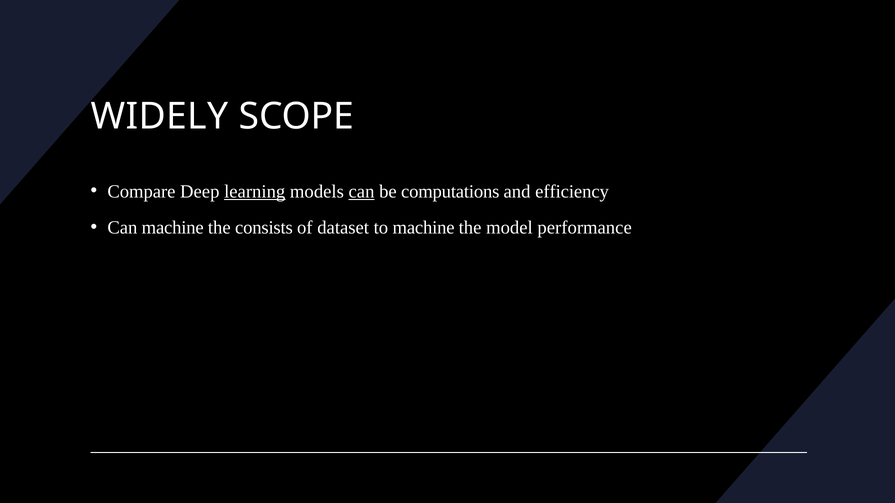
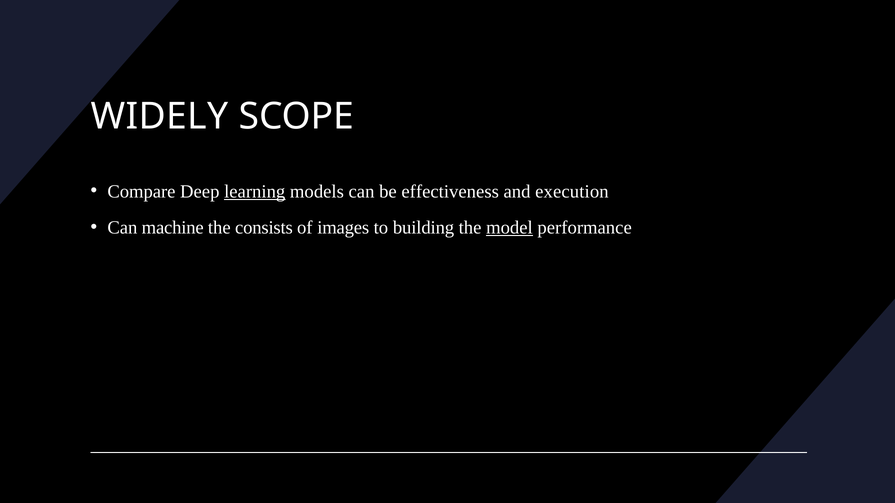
can underline: present -> none (361, 192)
computations: computations -> effectiveness (450, 192)
efficiency: efficiency -> execution (572, 192)
dataset: dataset -> images (343, 228)
to machine: machine -> building (424, 228)
model underline: none -> present (509, 228)
